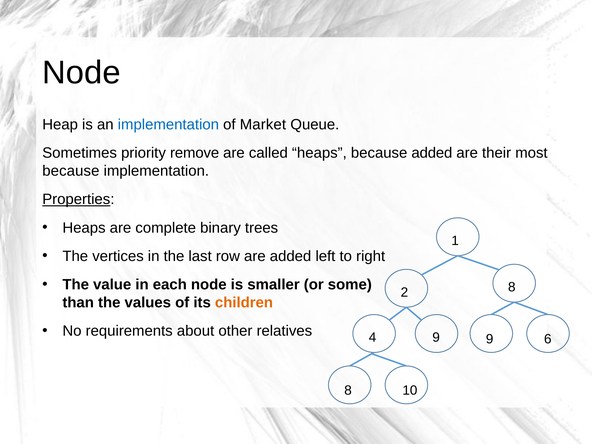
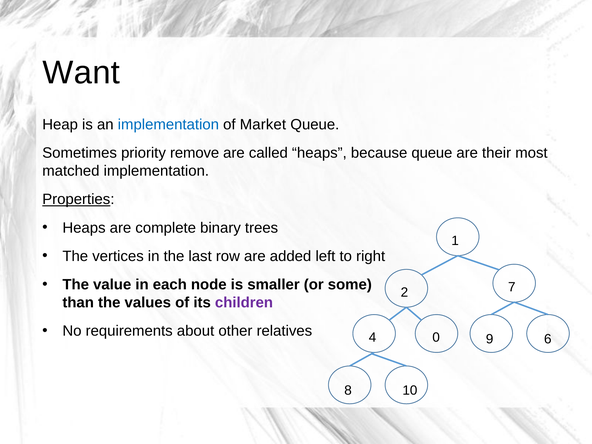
Node: Node -> Want (81, 73)
because added: added -> queue (432, 153)
because: because -> matched (71, 171)
2 8: 8 -> 7 (512, 287)
children colour: orange -> purple (244, 303)
4 9: 9 -> 0 (436, 337)
